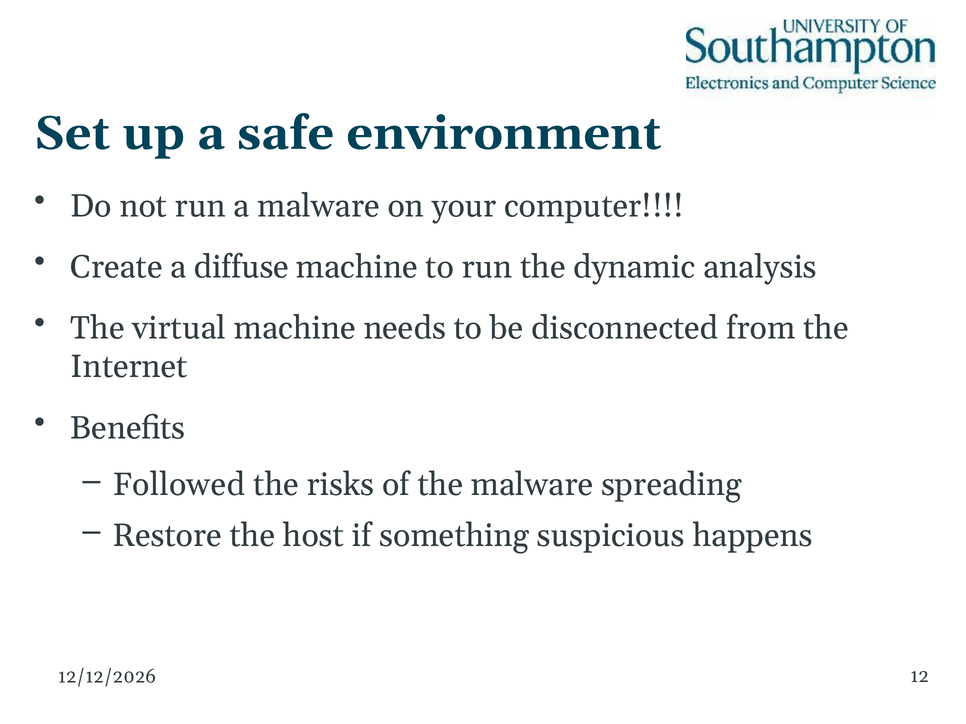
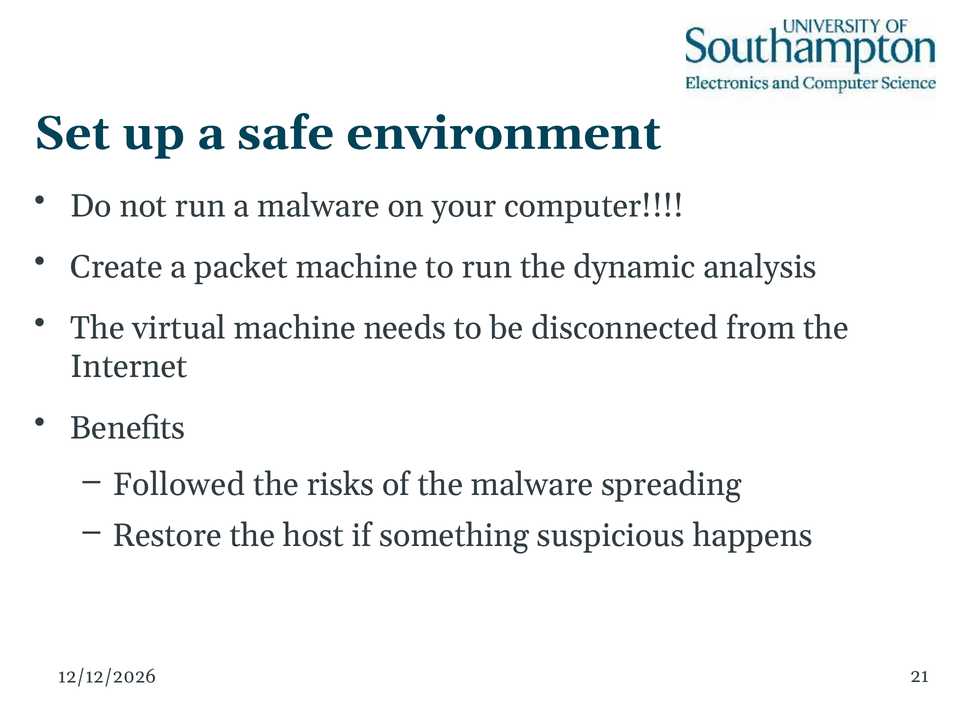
diffuse: diffuse -> packet (241, 267)
12: 12 -> 21 (920, 676)
